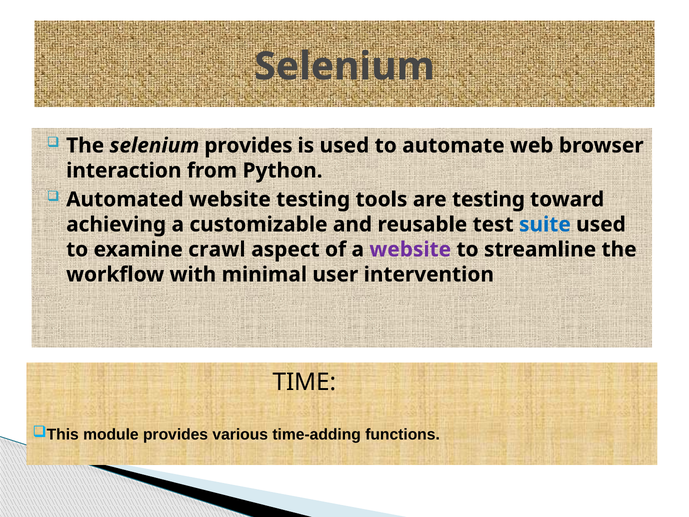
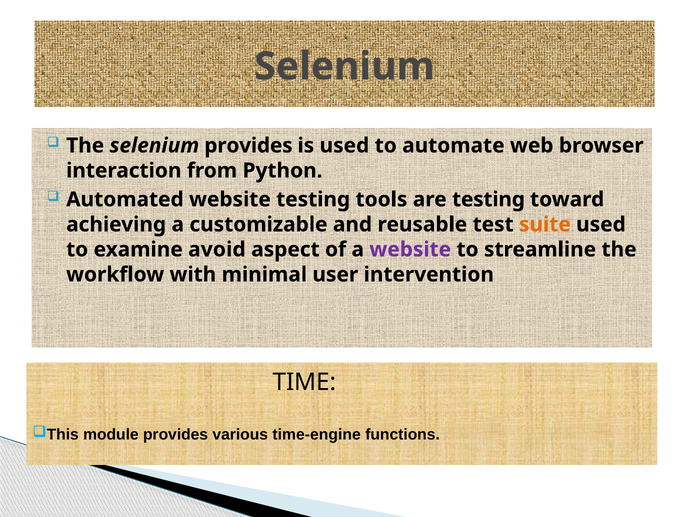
suite colour: blue -> orange (545, 224)
crawl: crawl -> avoid (217, 250)
time-adding: time-adding -> time-engine (317, 435)
